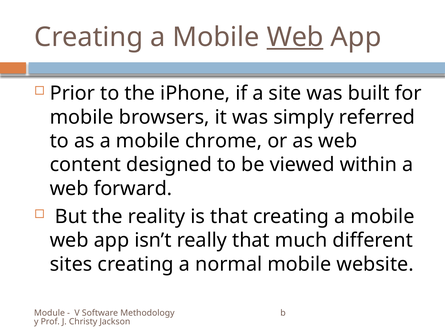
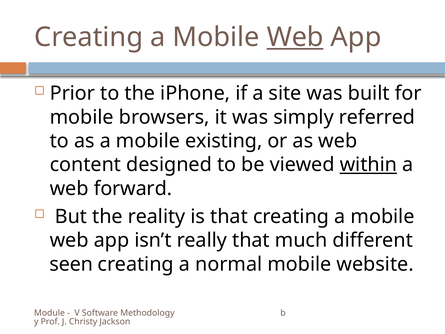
chrome: chrome -> existing (224, 141)
within underline: none -> present (368, 165)
sites: sites -> seen (71, 264)
